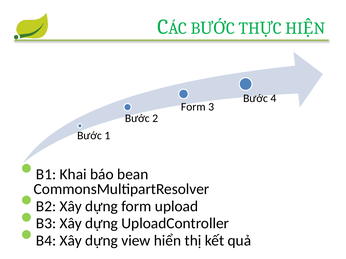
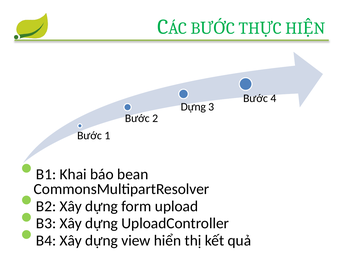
Form: Form -> Dựng (193, 107)
